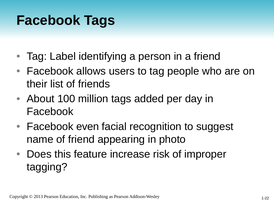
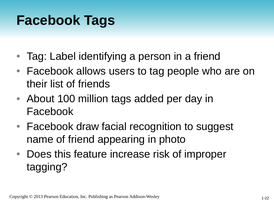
even: even -> draw (88, 127)
